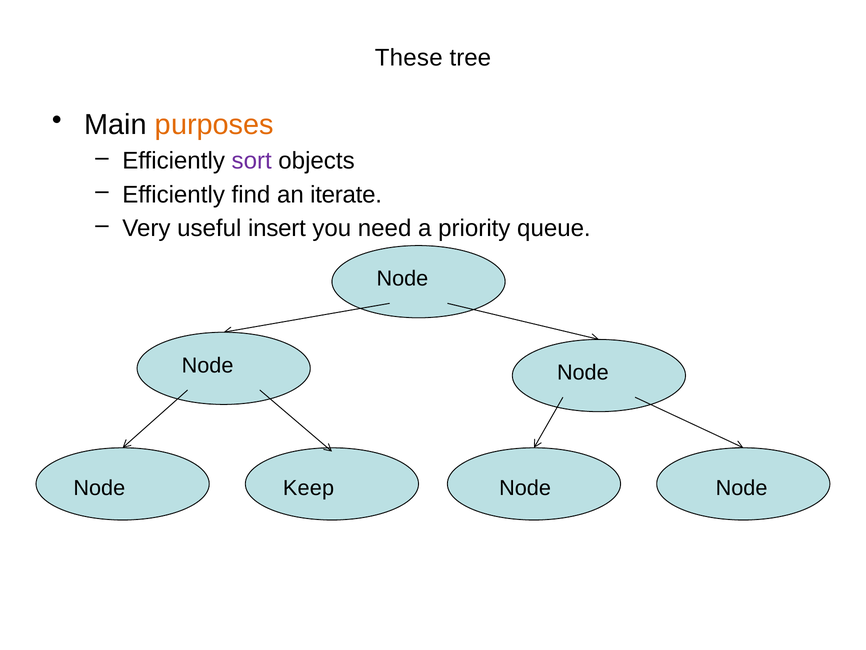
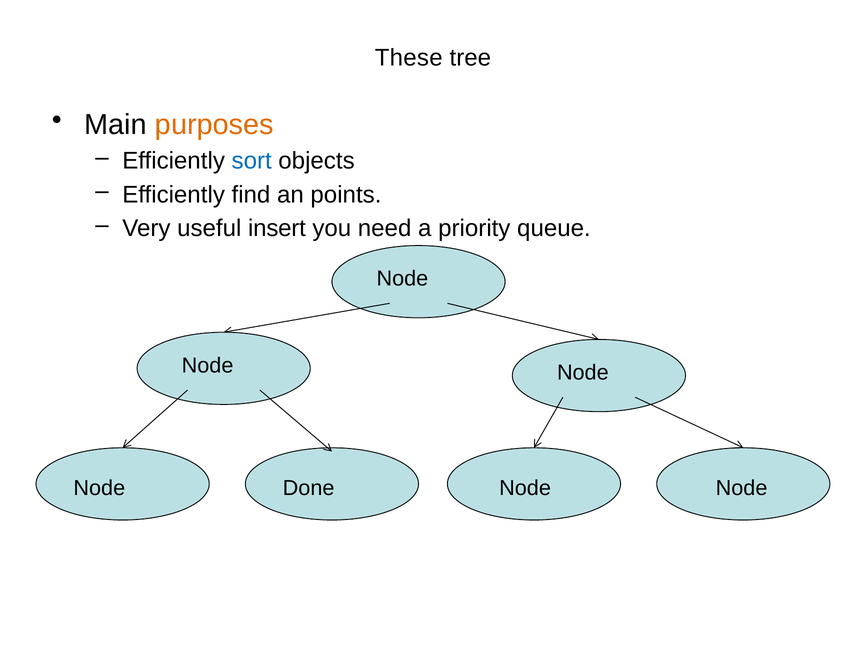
sort colour: purple -> blue (252, 161)
iterate: iterate -> points (346, 195)
Keep: Keep -> Done (309, 488)
